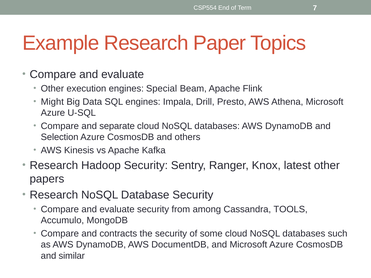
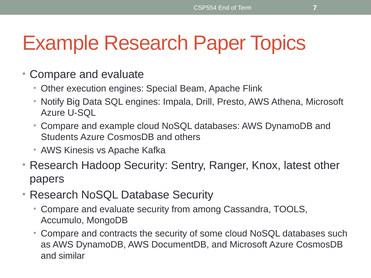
Might: Might -> Notify (52, 102)
and separate: separate -> example (117, 126)
Selection: Selection -> Students (60, 137)
